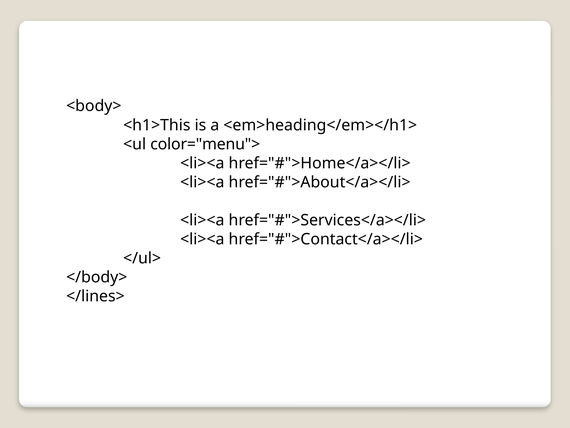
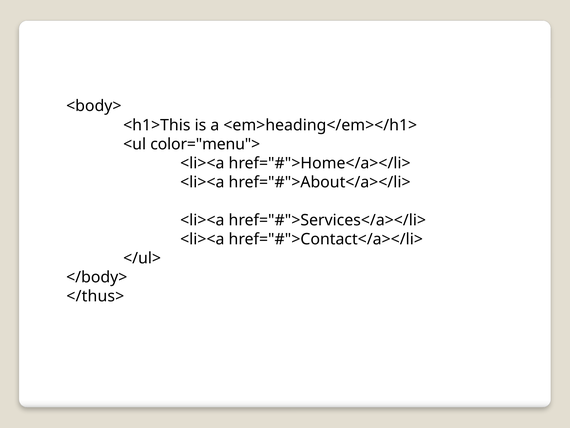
</lines>: </lines> -> </thus> (95, 296)
